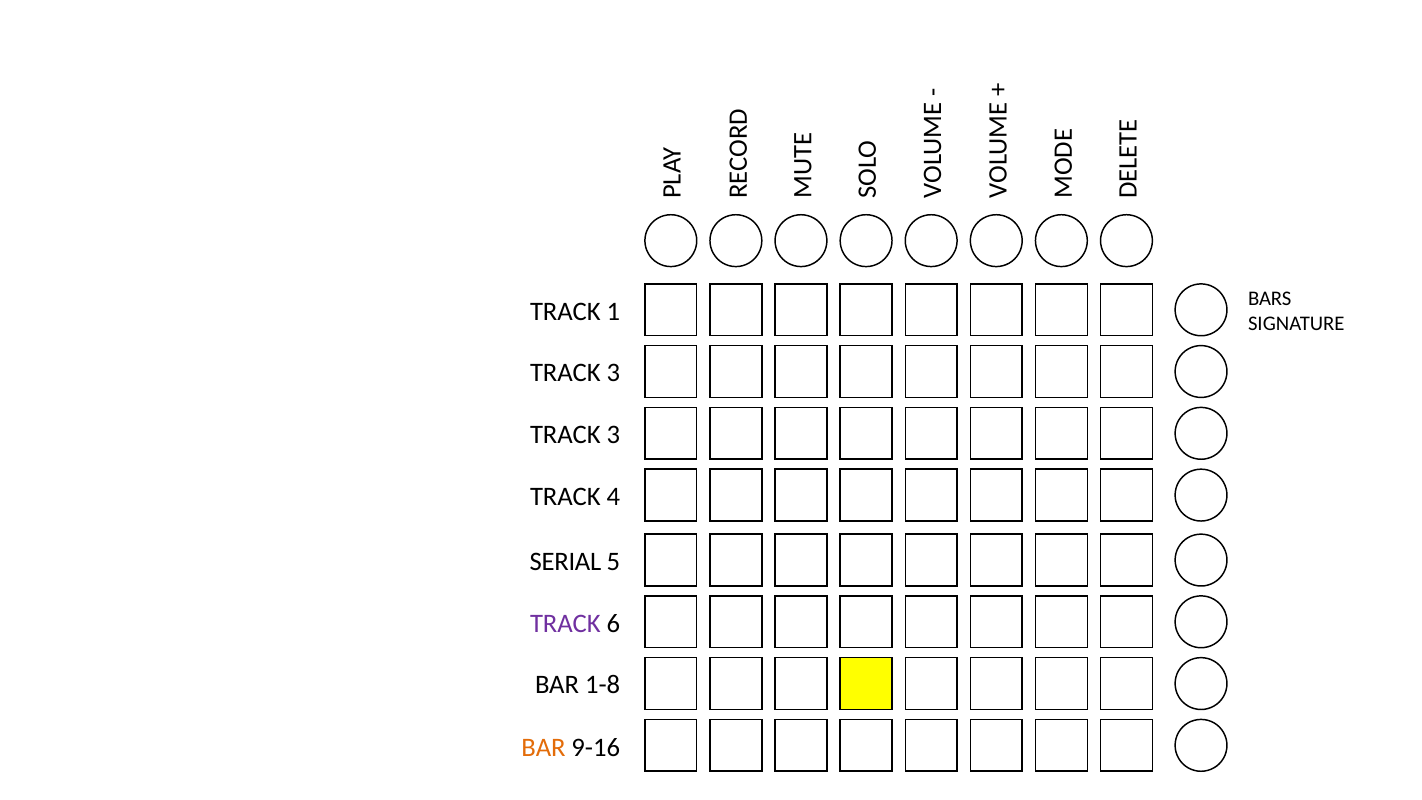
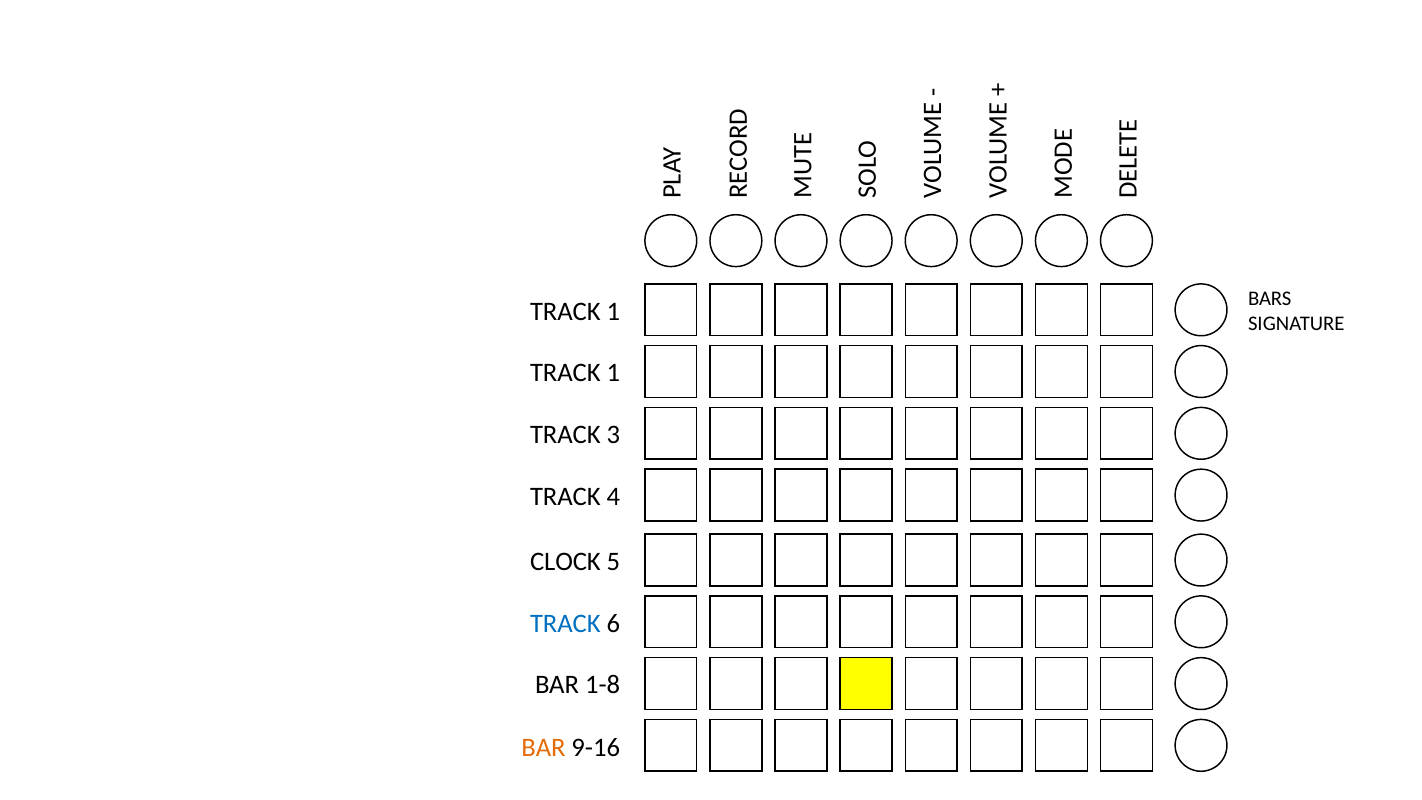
3: 3 -> 1 (613, 373)
SERIAL: SERIAL -> CLOCK (565, 561)
TRACK colour: purple -> blue (565, 624)
